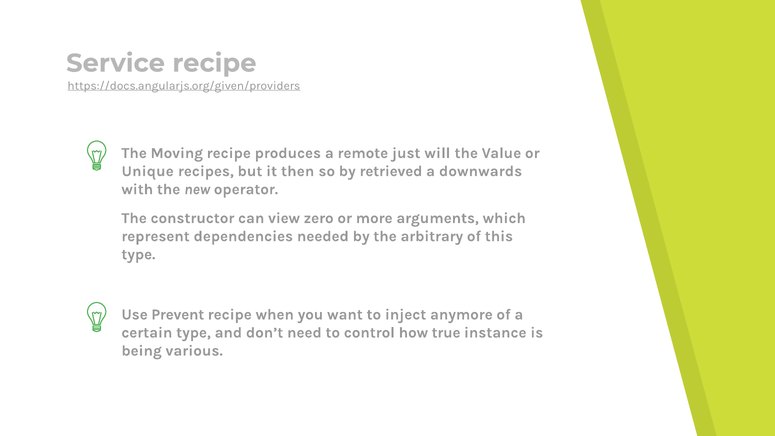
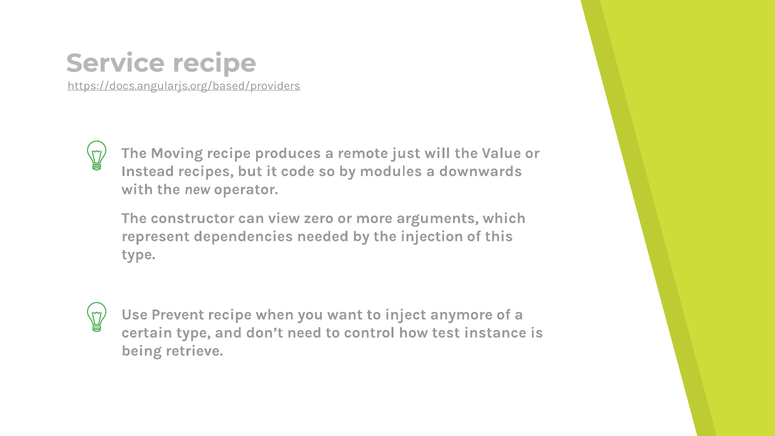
https://docs.angularjs.org/given/providers: https://docs.angularjs.org/given/providers -> https://docs.angularjs.org/based/providers (184, 86)
Unique: Unique -> Instead (148, 171)
then: then -> code (298, 171)
retrieved: retrieved -> modules (391, 171)
arbitrary: arbitrary -> injection (432, 236)
true: true -> test (446, 332)
various: various -> retrieve (194, 351)
